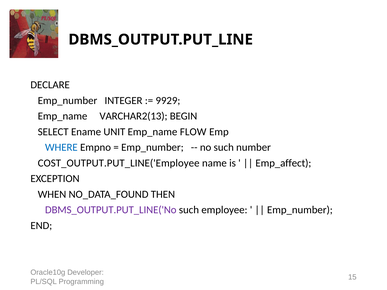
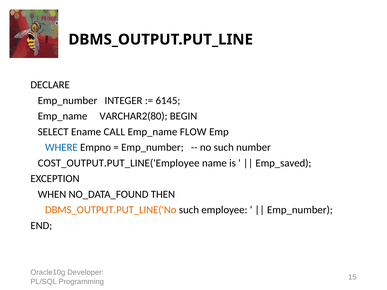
9929: 9929 -> 6145 (168, 101)
VARCHAR2(13: VARCHAR2(13 -> VARCHAR2(80 (133, 116)
UNIT: UNIT -> CALL (114, 132)
Emp_affect: Emp_affect -> Emp_saved (283, 163)
DBMS_OUTPUT.PUT_LINE('No colour: purple -> orange (111, 210)
